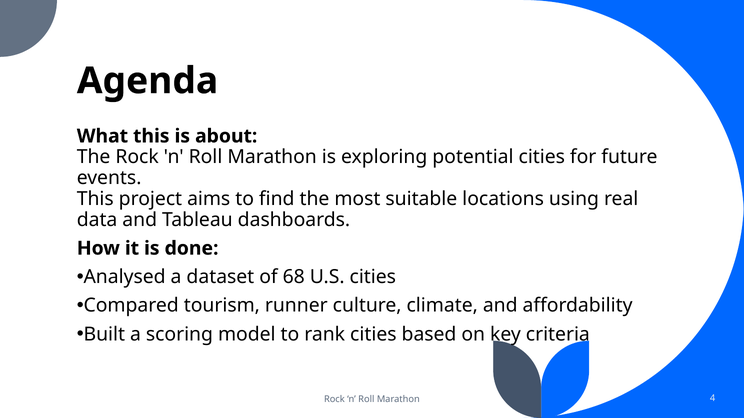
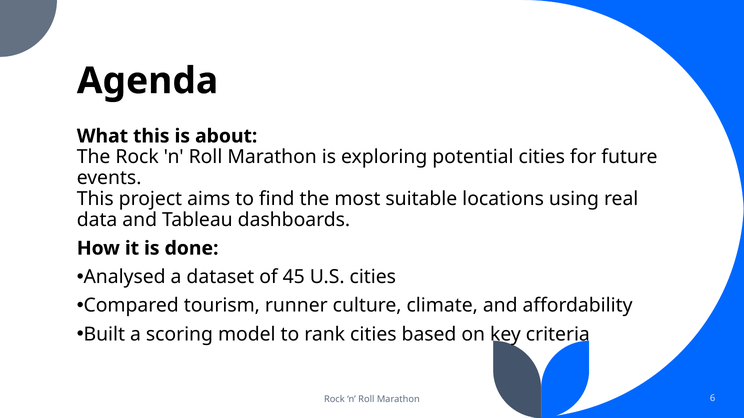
68: 68 -> 45 (294, 277)
4: 4 -> 6 (713, 399)
